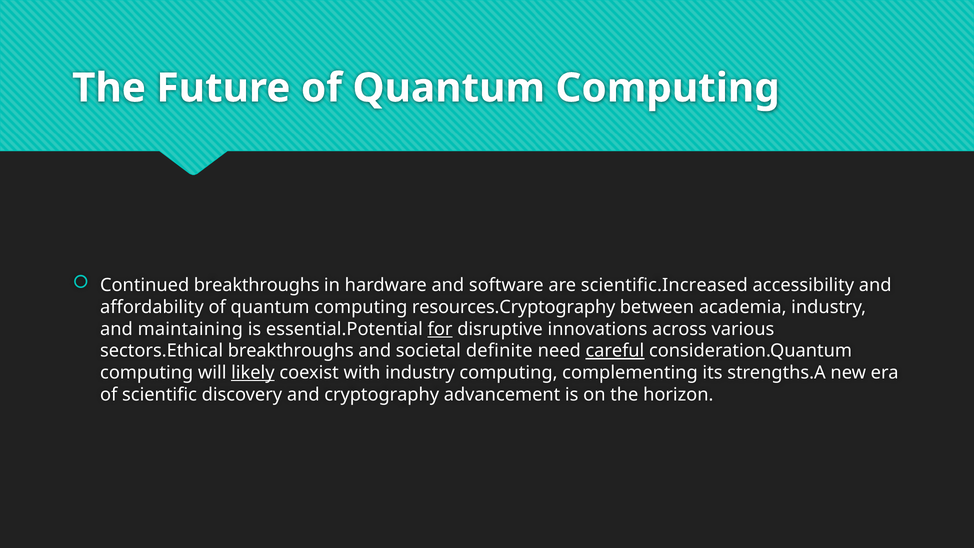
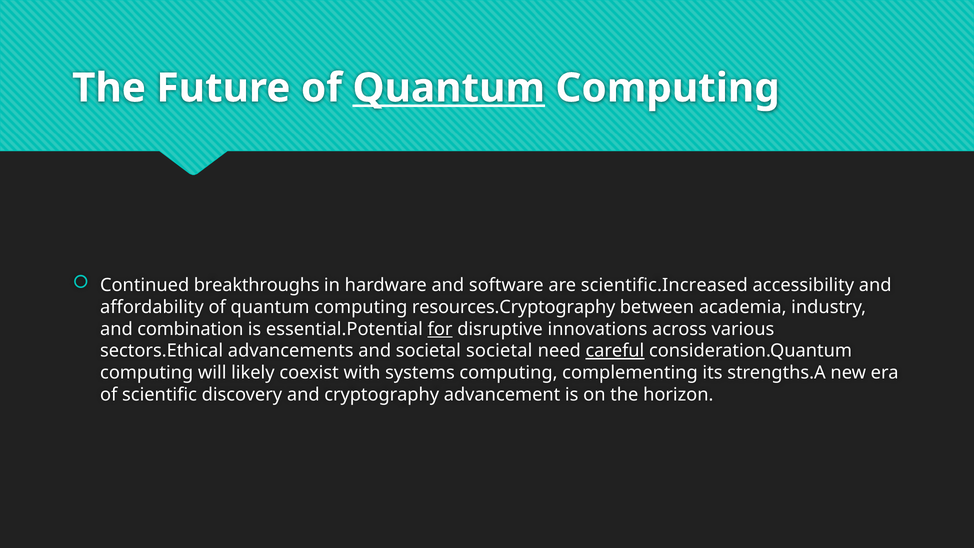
Quantum underline: none -> present (449, 88)
maintaining: maintaining -> combination (190, 329)
sectors.Ethical breakthroughs: breakthroughs -> advancements (291, 351)
societal definite: definite -> societal (499, 351)
likely underline: present -> none (253, 373)
with industry: industry -> systems (420, 373)
